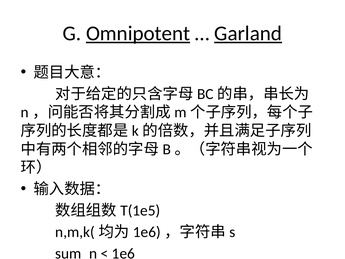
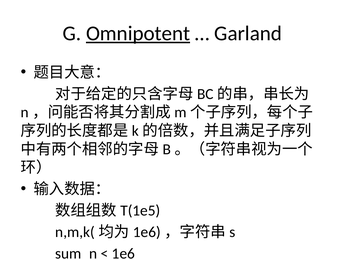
Garland underline: present -> none (248, 33)
